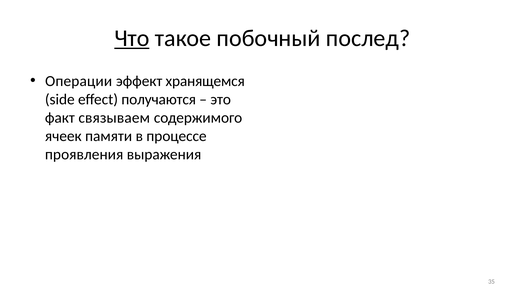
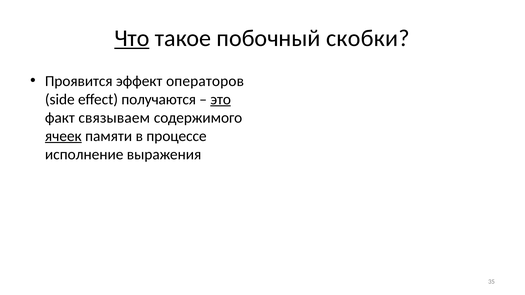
послед: послед -> скобки (368, 38)
Операции: Операции -> Проявится (79, 81)
хранящемся: хранящемся -> операторов (205, 81)
это underline: none -> present (221, 99)
ячеек underline: none -> present (63, 136)
проявления: проявления -> исполнение (84, 154)
